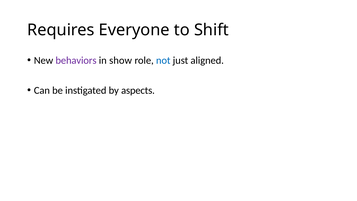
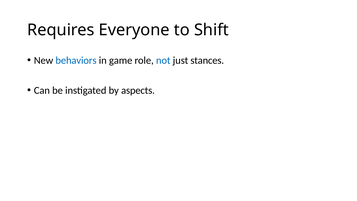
behaviors colour: purple -> blue (76, 60)
show: show -> game (121, 60)
aligned: aligned -> stances (207, 60)
